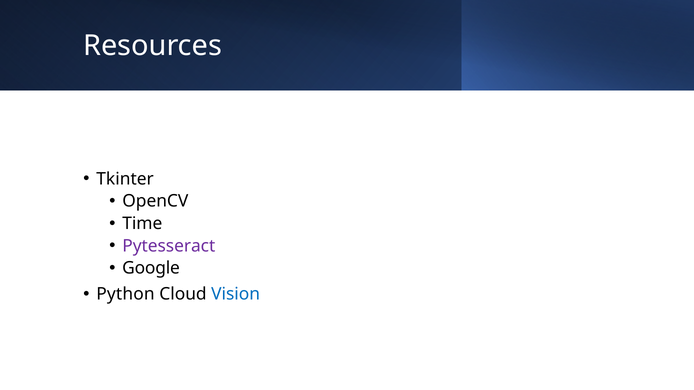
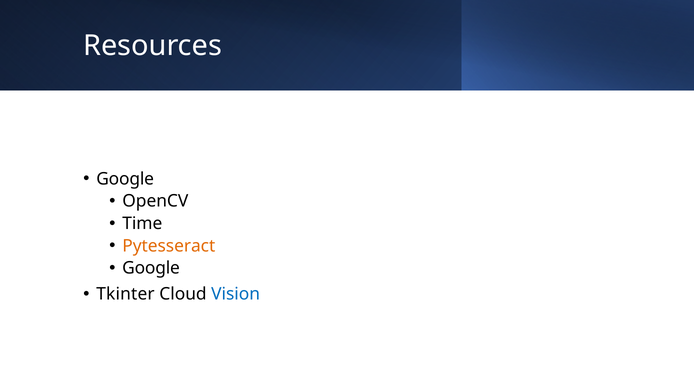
Tkinter: Tkinter -> Google (125, 179)
Pytesseract colour: purple -> orange (169, 246)
Python: Python -> Tkinter (125, 294)
